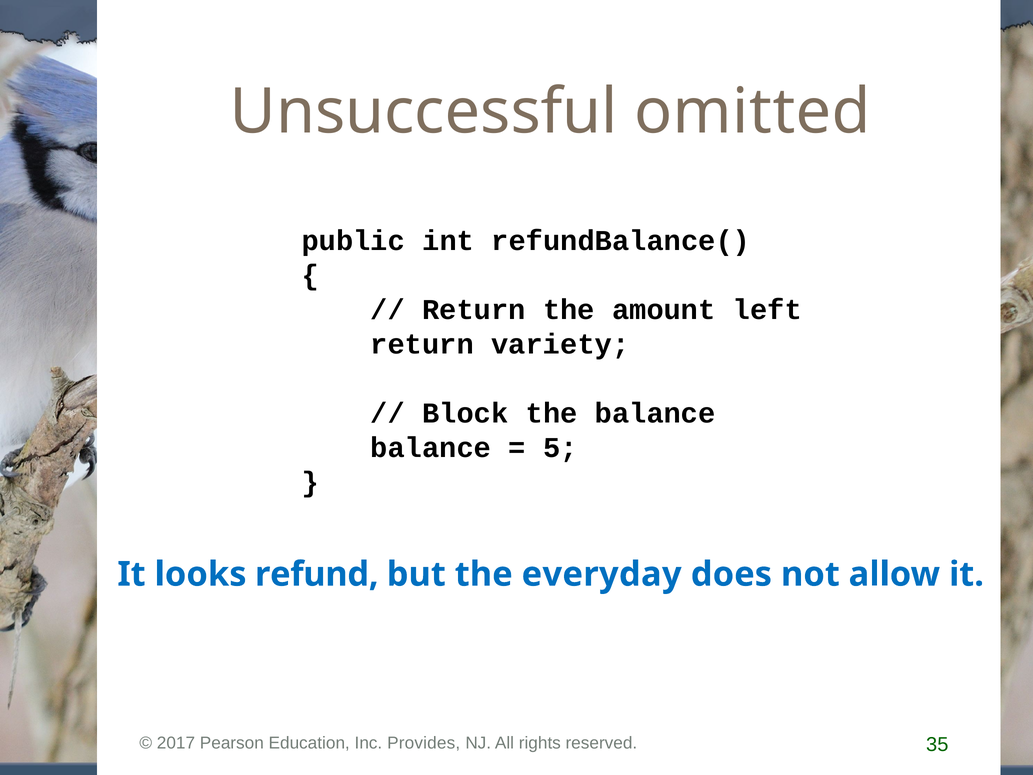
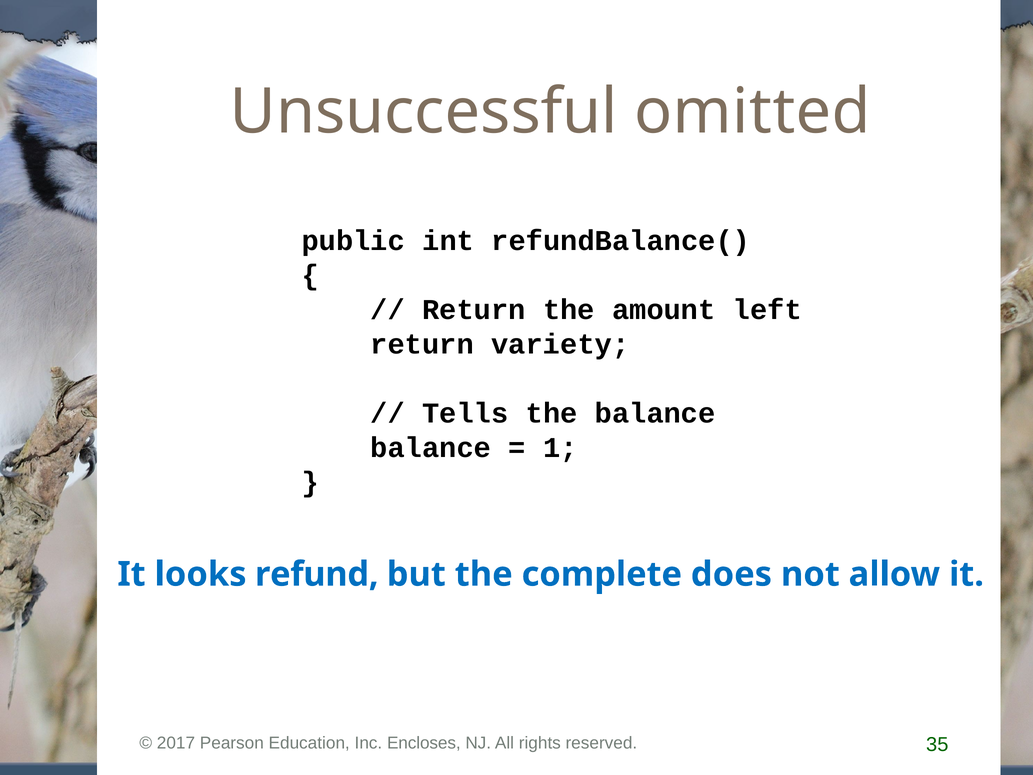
Block: Block -> Tells (465, 413)
5: 5 -> 1 (560, 448)
everyday: everyday -> complete (602, 574)
Provides: Provides -> Encloses (424, 743)
